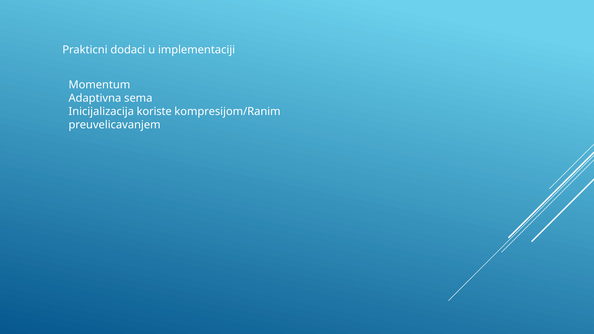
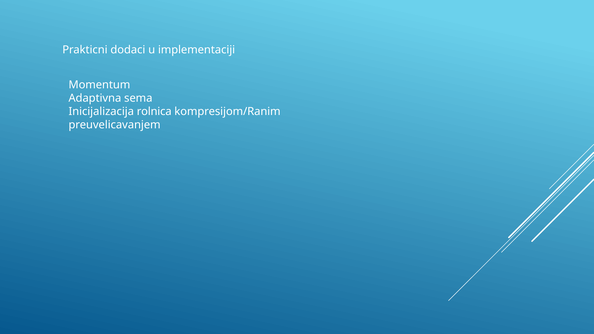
koriste: koriste -> rolnica (154, 112)
